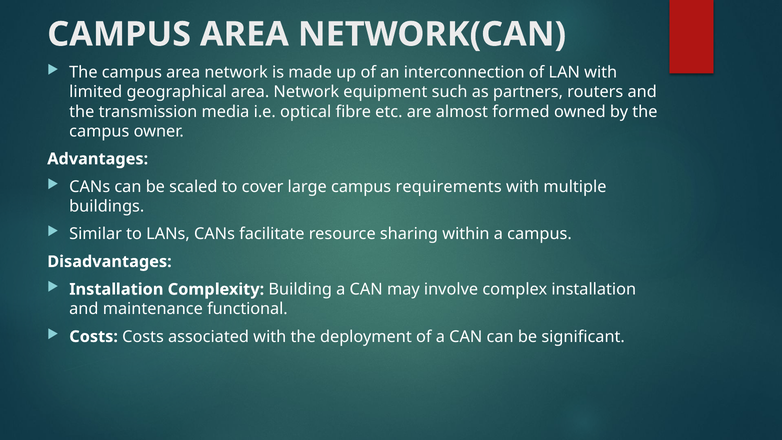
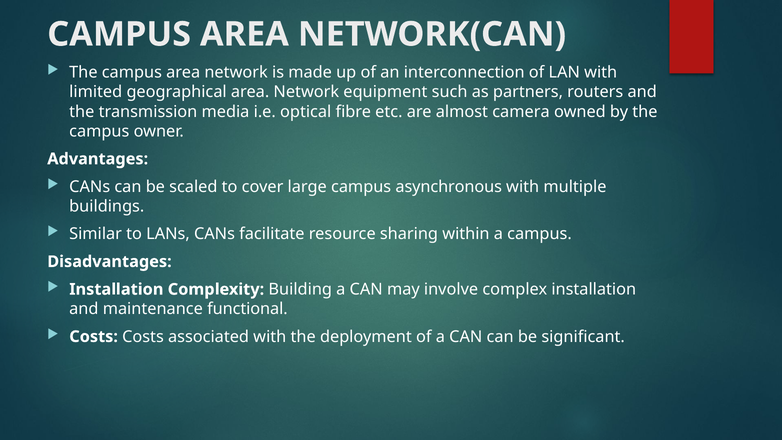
formed: formed -> camera (521, 112)
requirements: requirements -> asynchronous (449, 187)
